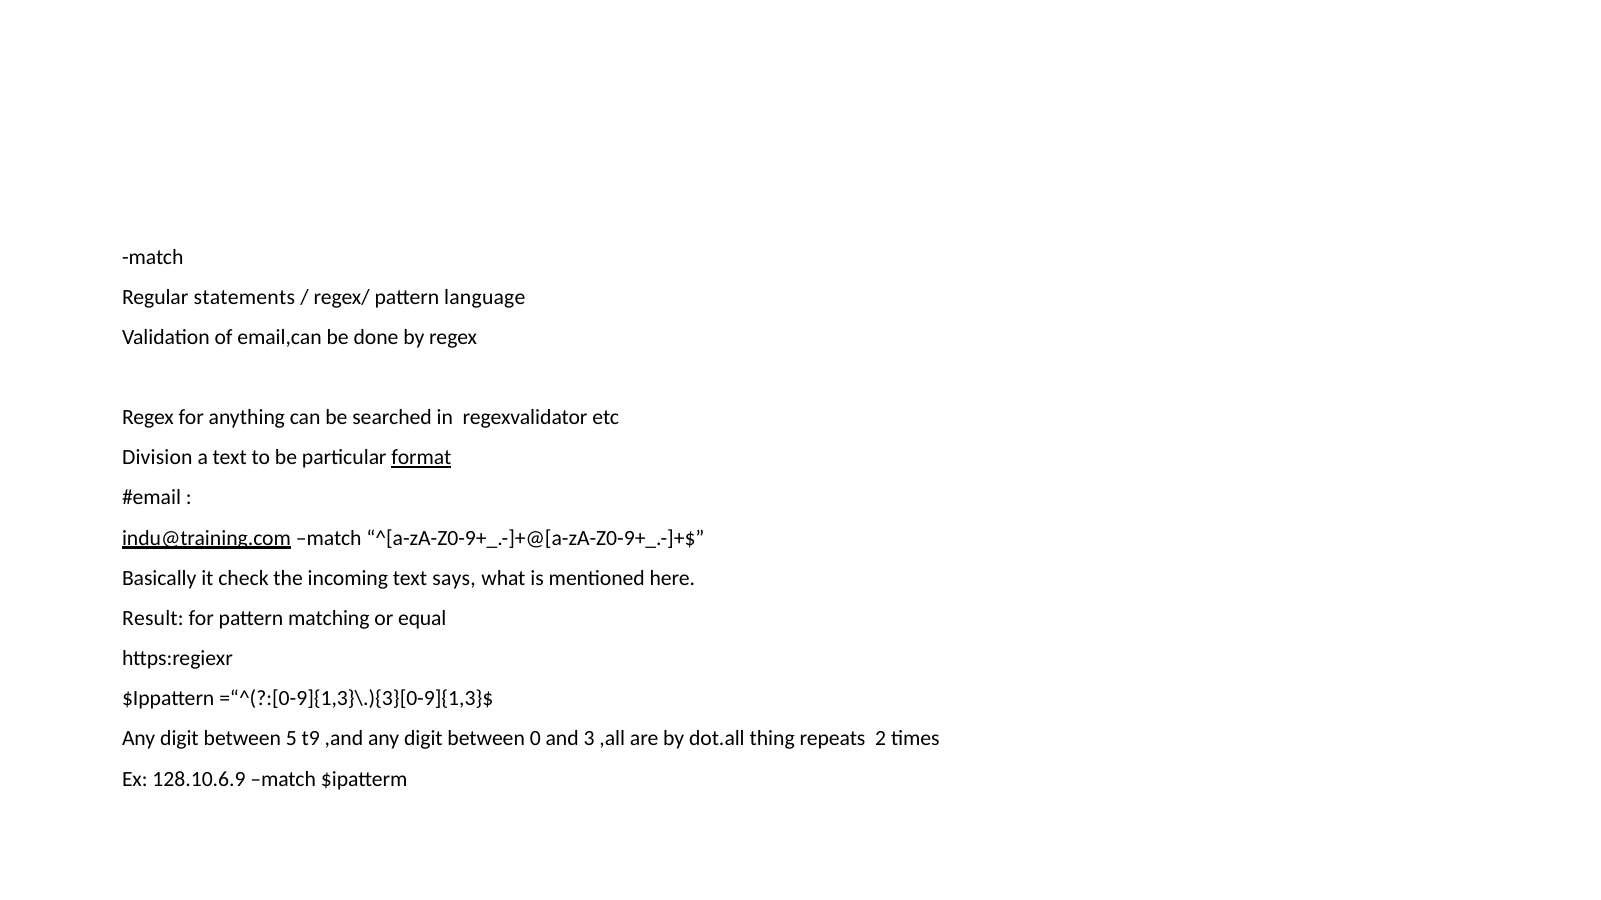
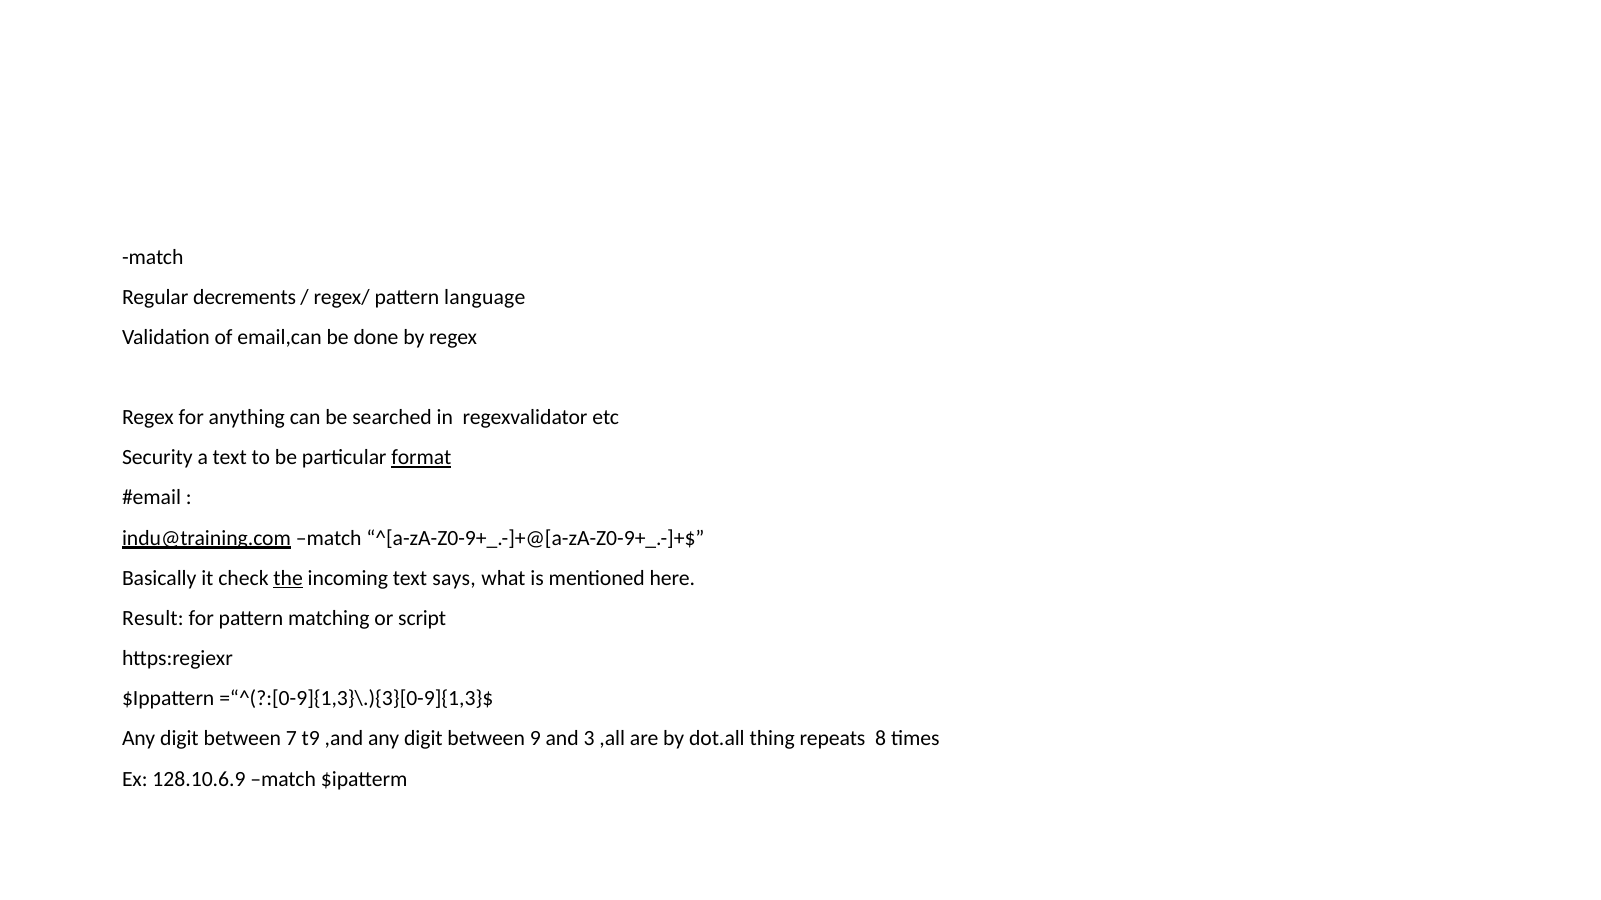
statements: statements -> decrements (245, 297)
Division: Division -> Security (157, 458)
the underline: none -> present (288, 579)
equal: equal -> script (422, 619)
5: 5 -> 7 (291, 739)
0: 0 -> 9 (535, 739)
2: 2 -> 8 (881, 739)
